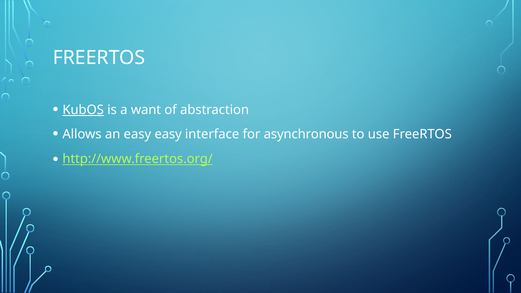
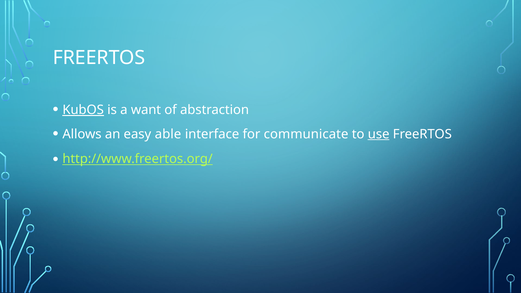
easy easy: easy -> able (168, 134)
asynchronous: asynchronous -> communicate (306, 134)
use underline: none -> present (379, 134)
